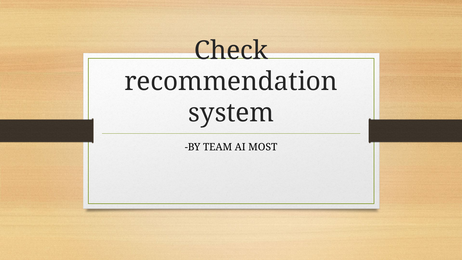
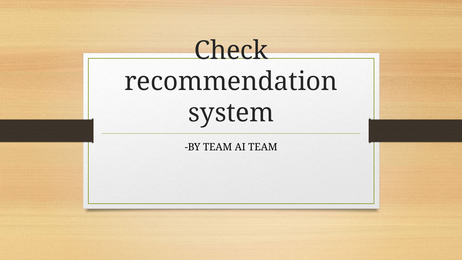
AI MOST: MOST -> TEAM (263, 147)
